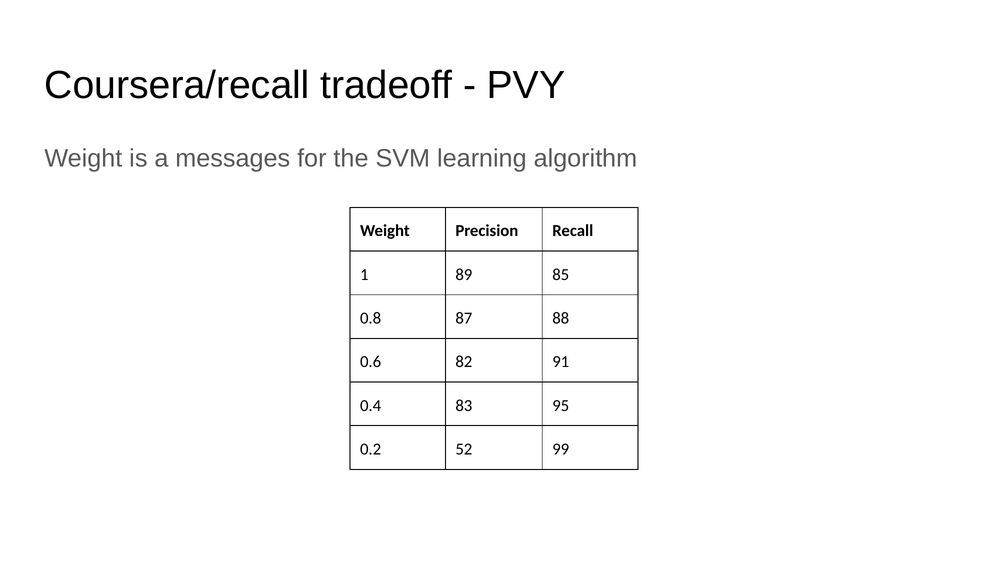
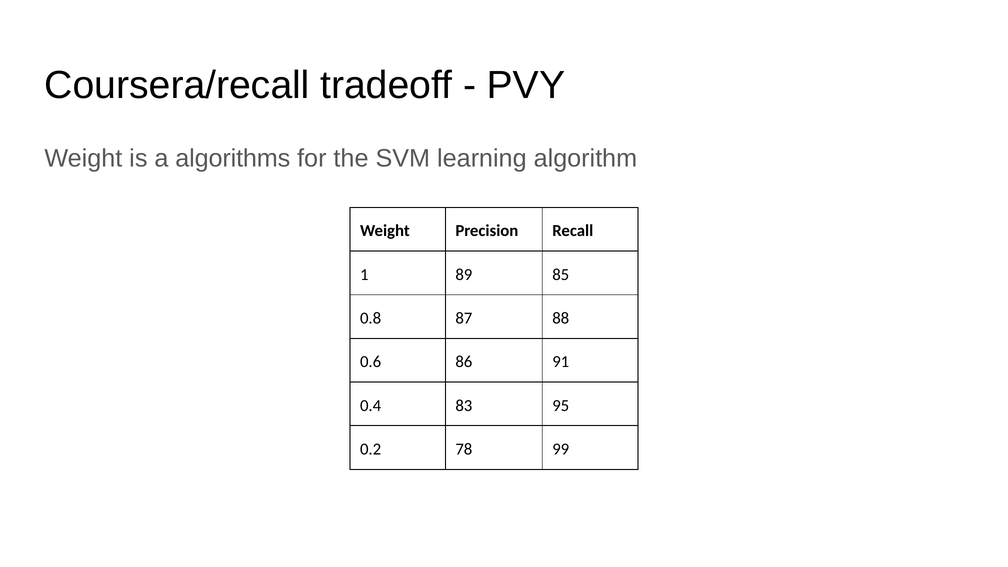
messages: messages -> algorithms (233, 159)
82: 82 -> 86 (464, 362)
52: 52 -> 78 (464, 449)
